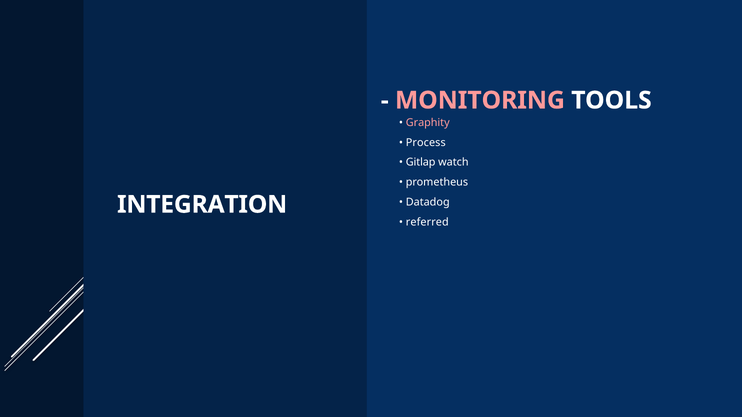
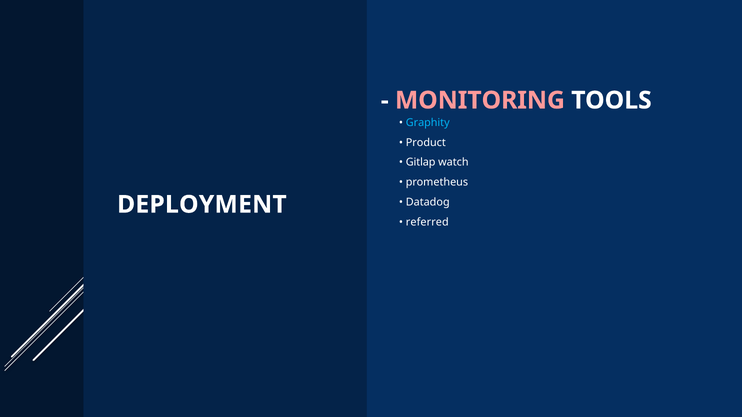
Graphity colour: pink -> light blue (428, 123)
Process: Process -> Product (426, 143)
INTEGRATION: INTEGRATION -> DEPLOYMENT (202, 205)
